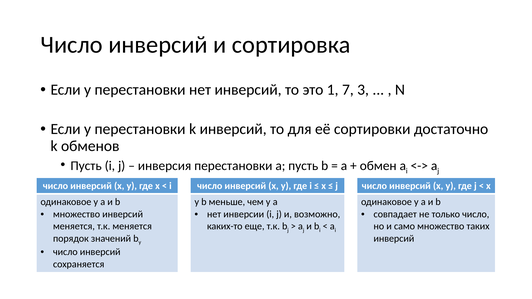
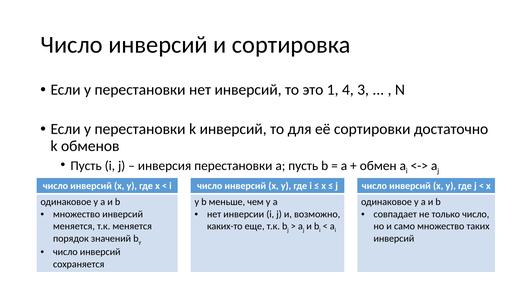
7: 7 -> 4 (348, 90)
